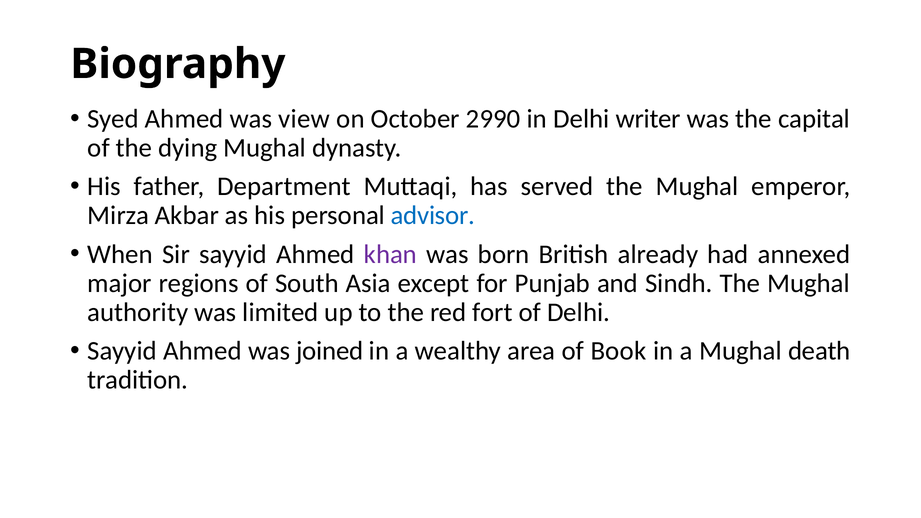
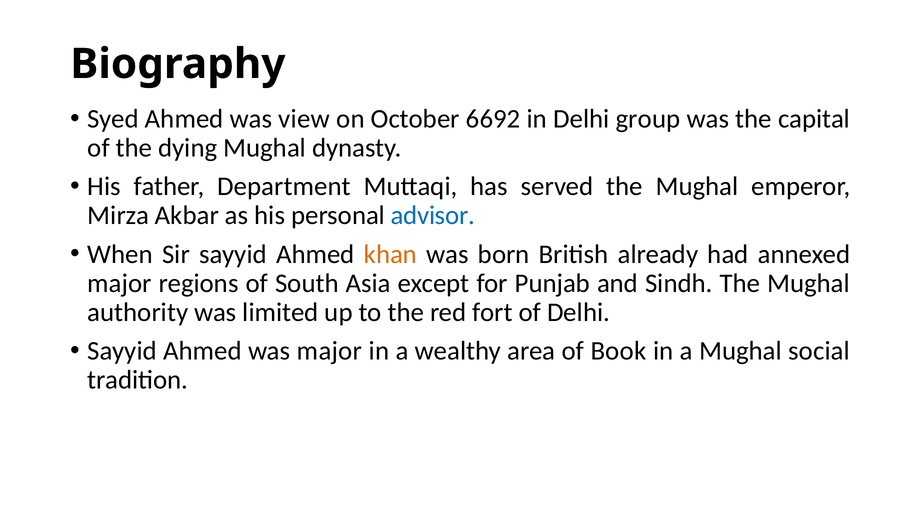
2990: 2990 -> 6692 (493, 119)
writer: writer -> group (648, 119)
khan colour: purple -> orange (390, 254)
was joined: joined -> major (329, 351)
death: death -> social (819, 351)
